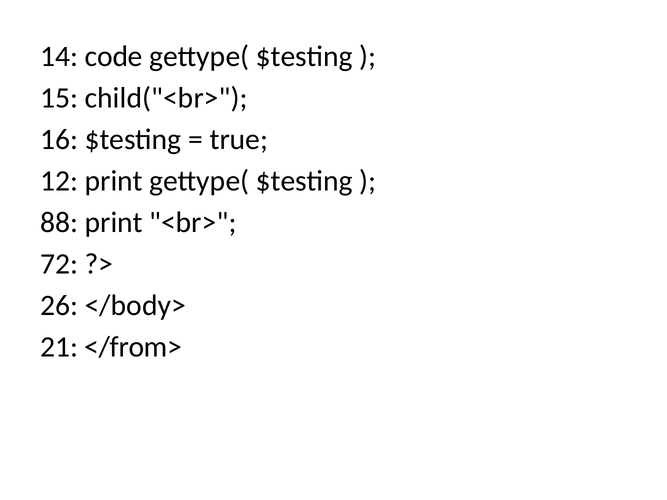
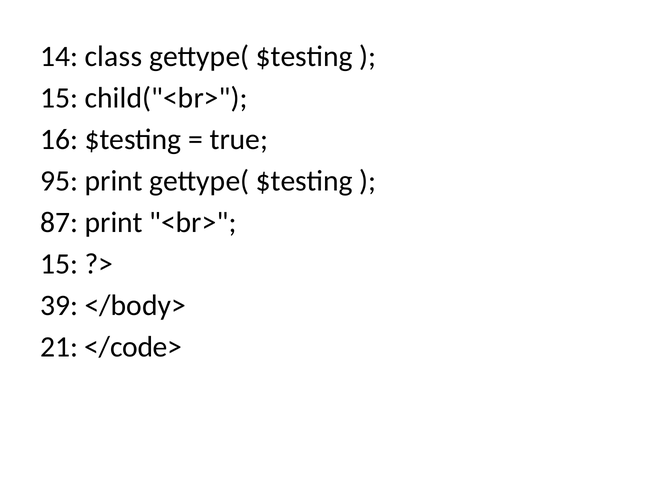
code: code -> class (113, 57)
12: 12 -> 95 (59, 181)
88: 88 -> 87 (59, 223)
72: 72 -> 15 (59, 264)
26: 26 -> 39 (59, 306)
</from>: </from> -> </code> (133, 347)
